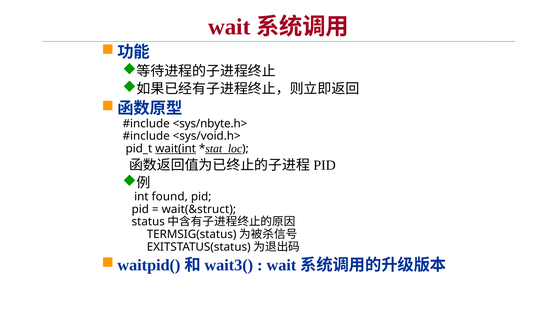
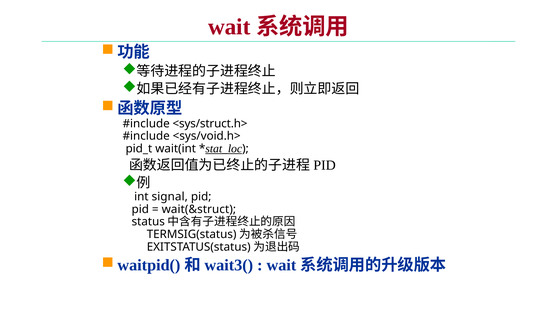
<sys/nbyte.h>: <sys/nbyte.h> -> <sys/struct.h> (210, 124)
wait(int underline: present -> none (176, 149)
found: found -> signal (170, 197)
